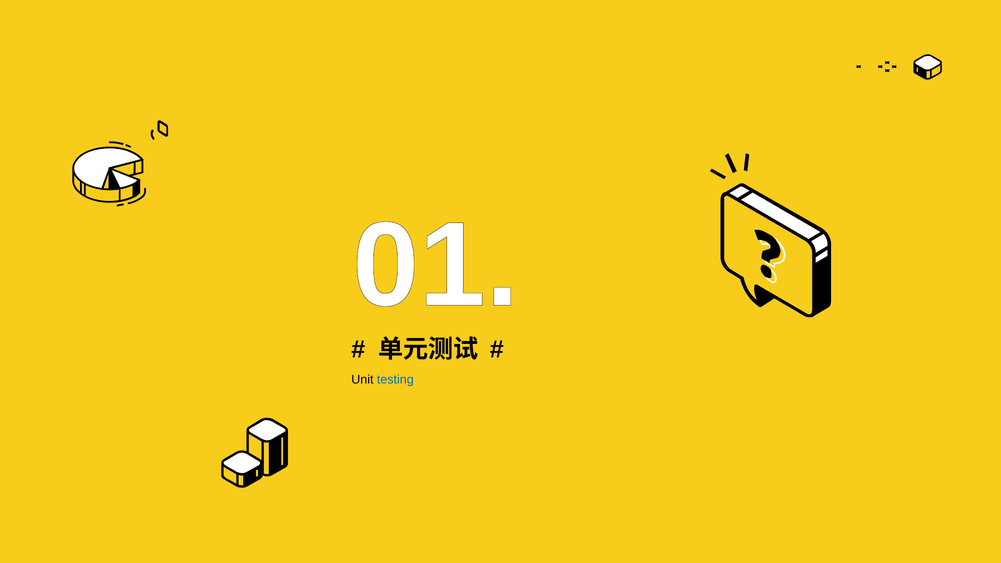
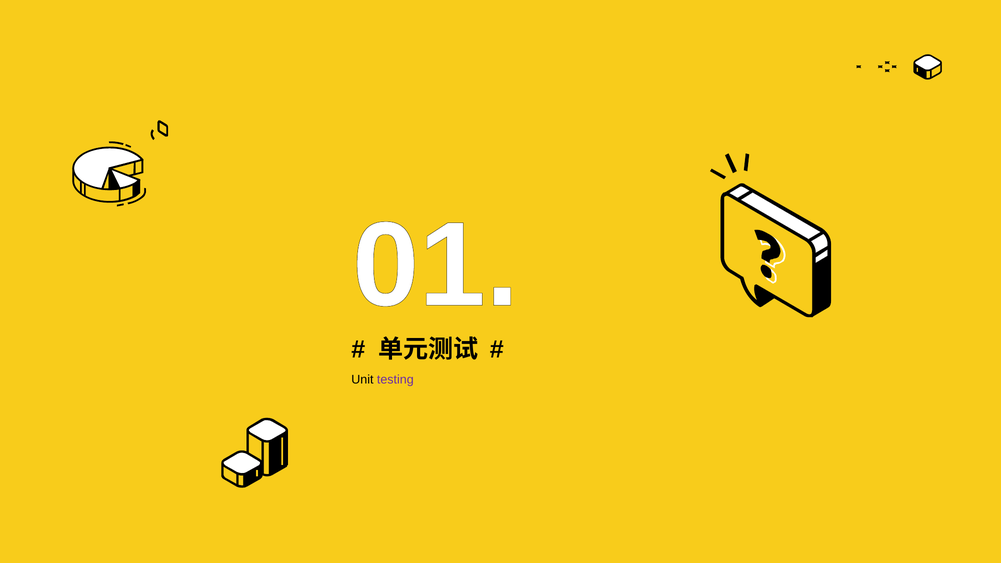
testing colour: blue -> purple (395, 380)
